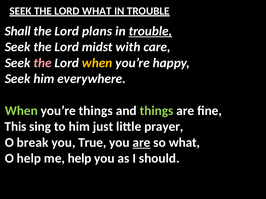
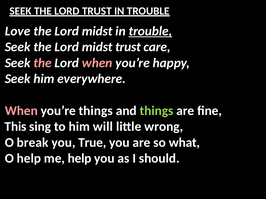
LORD WHAT: WHAT -> TRUST (97, 11)
Shall: Shall -> Love (18, 31)
plans: plans -> midst (97, 31)
midst with: with -> trust (128, 47)
when colour: yellow -> pink (97, 63)
When colour: light green -> pink (21, 111)
just: just -> will (103, 127)
prayer: prayer -> wrong (164, 127)
are underline: present -> none (141, 143)
